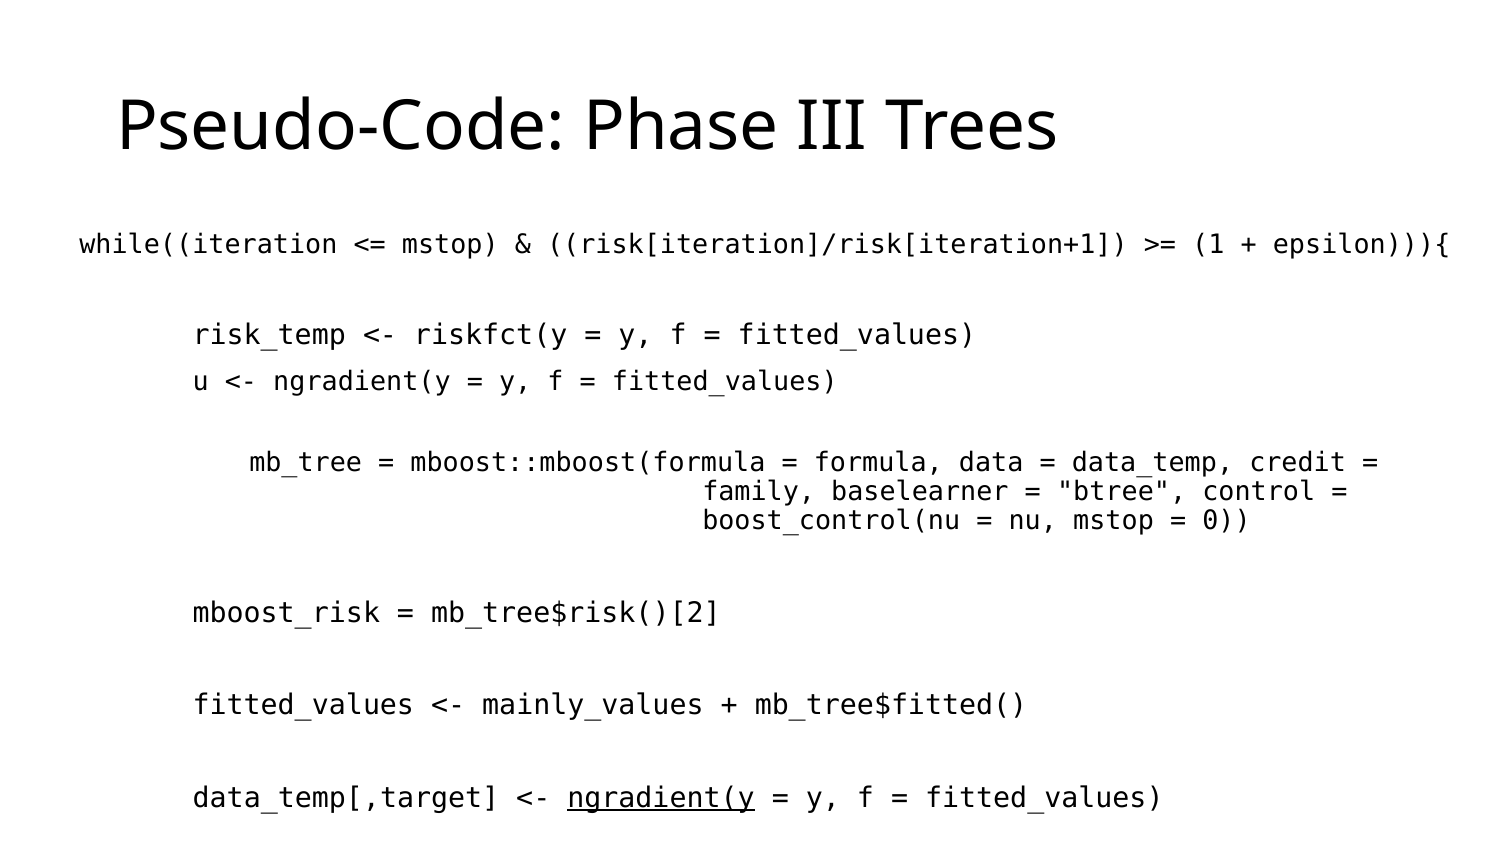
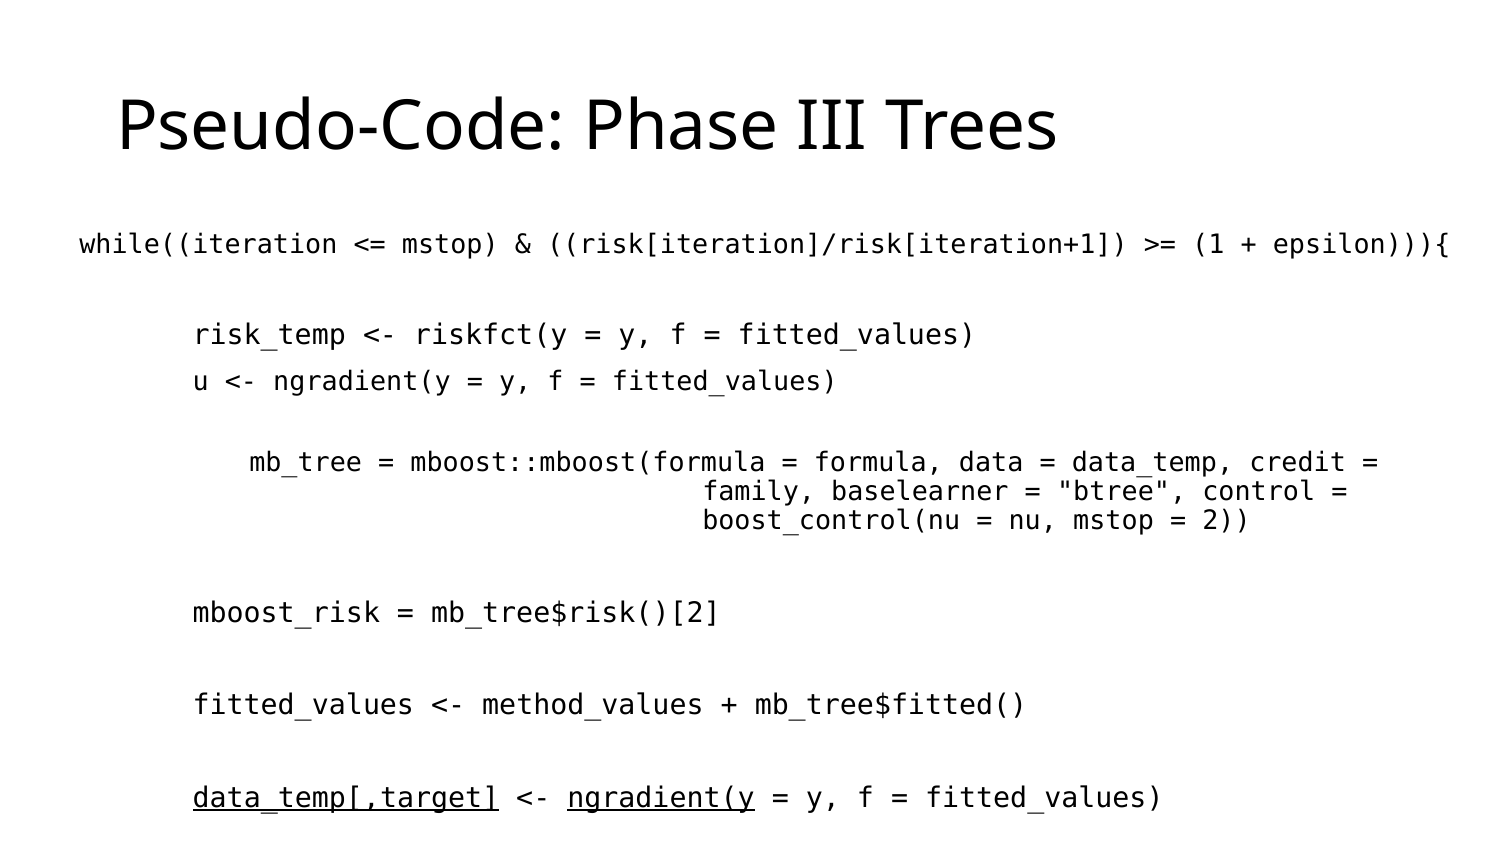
0: 0 -> 2 (1226, 521)
mainly_values: mainly_values -> method_values (593, 706)
data_temp[,target underline: none -> present (346, 798)
